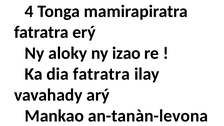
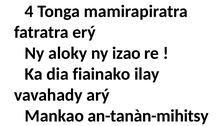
dia fatratra: fatratra -> fiainako (101, 74)
an-tanàn-levona: an-tanàn-levona -> an-tanàn-mihitsy (148, 116)
